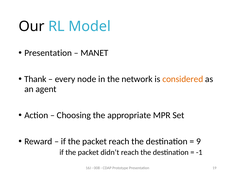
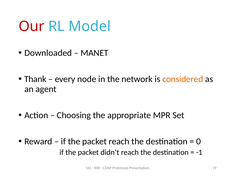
Our colour: black -> red (32, 26)
Presentation: Presentation -> Downloaded (48, 53)
9: 9 -> 0 (199, 142)
